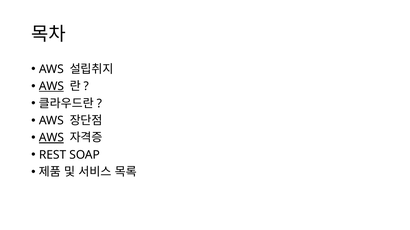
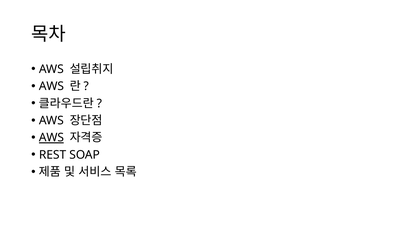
AWS underline: present -> none (51, 87)
